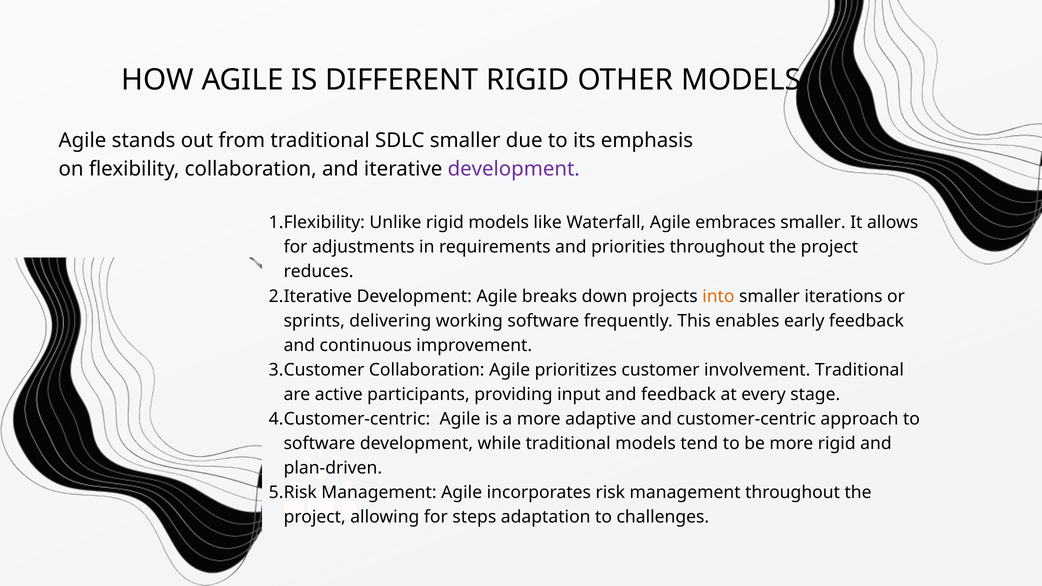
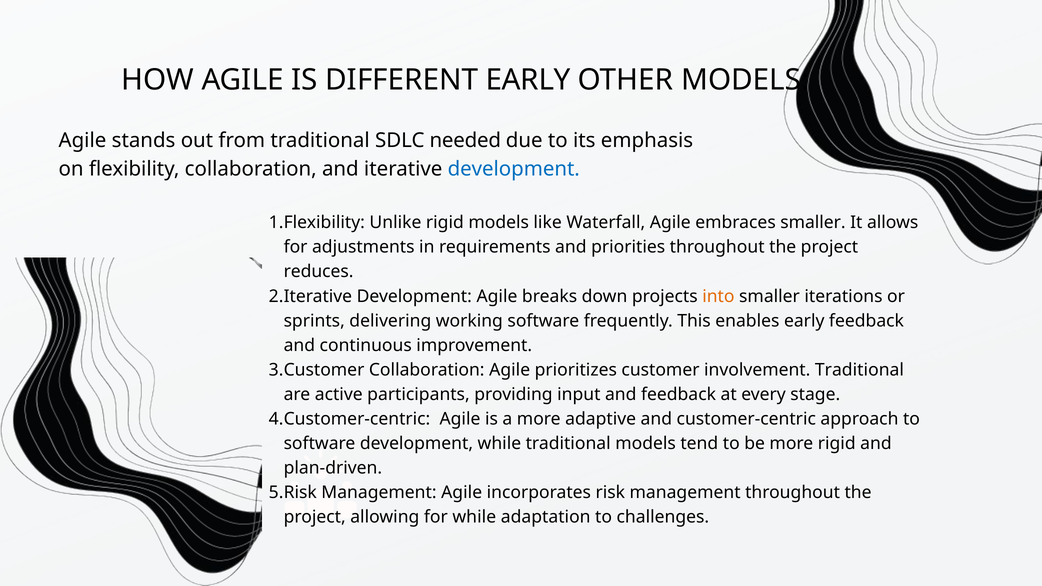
DIFFERENT RIGID: RIGID -> EARLY (528, 80)
SDLC smaller: smaller -> needed (465, 140)
development colour: purple -> blue (514, 169)
for steps: steps -> while (474, 517)
